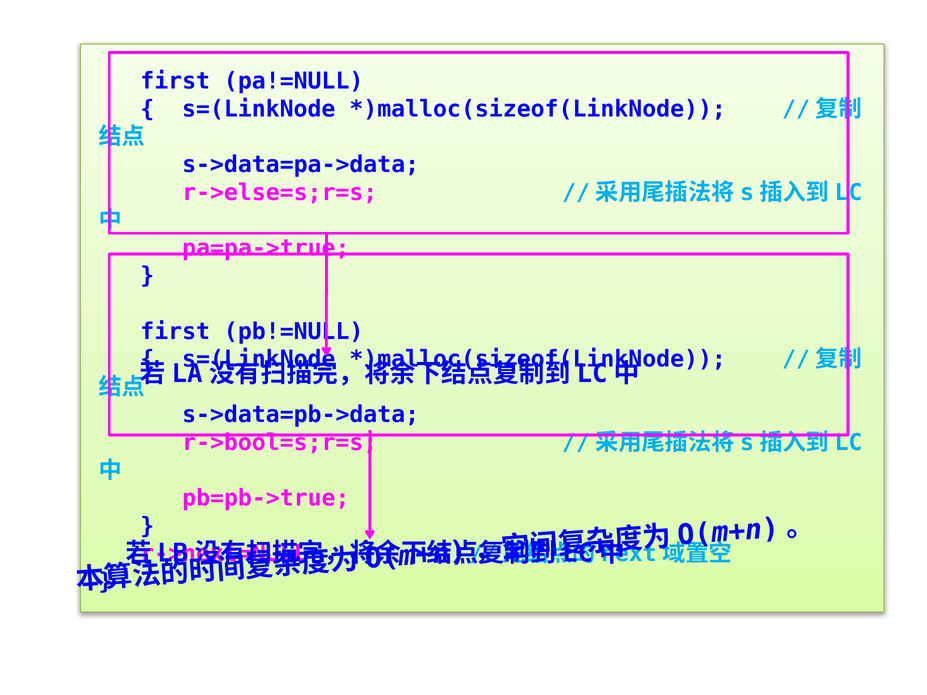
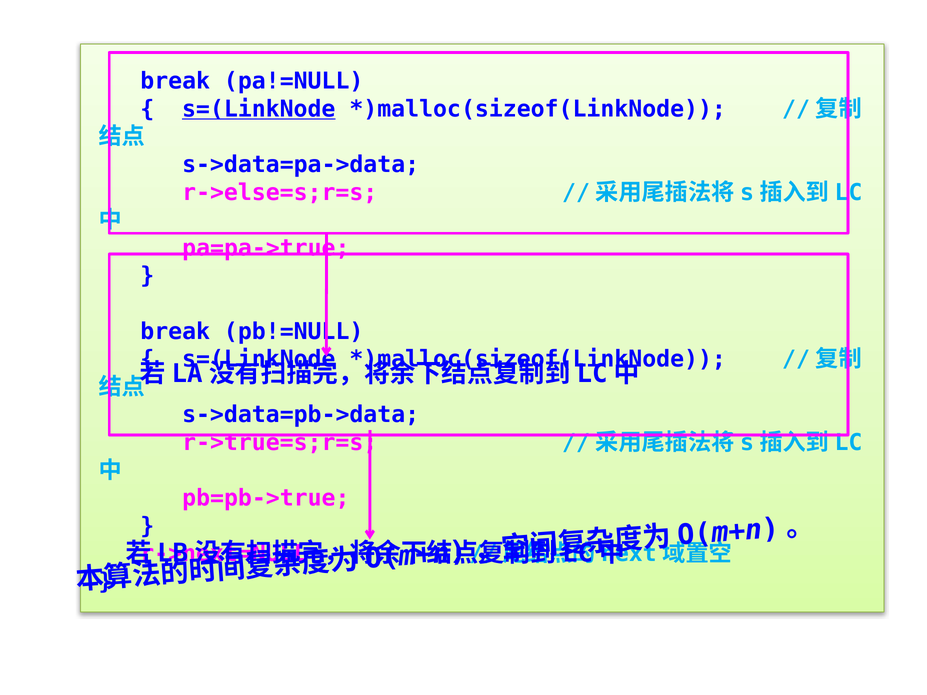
first: first -> break (175, 81)
s=(LinkNode underline: none -> present (259, 109)
first: first -> break (175, 332)
r->bool=s;r=s: r->bool=s;r=s -> r->true=s;r=s (280, 443)
